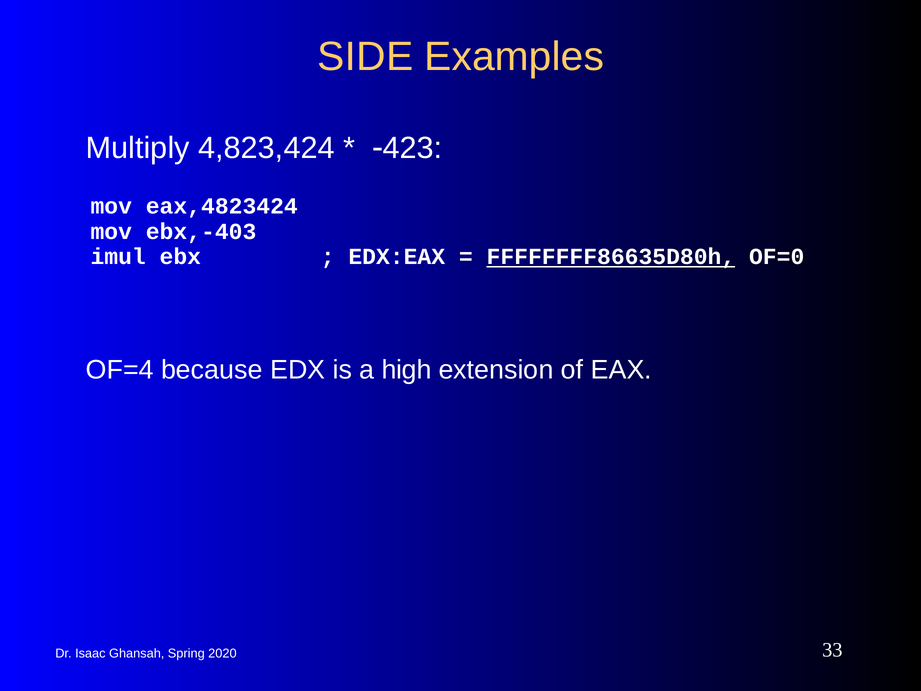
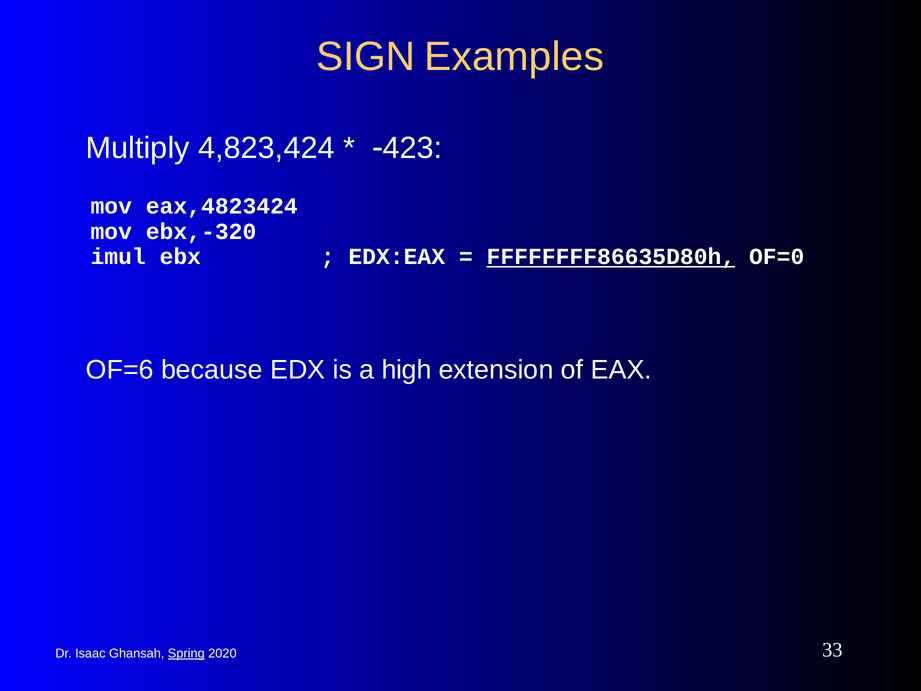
SIDE: SIDE -> SIGN (366, 57)
ebx,-403: ebx,-403 -> ebx,-320 (201, 231)
OF=4: OF=4 -> OF=6 (120, 370)
Spring underline: none -> present (186, 653)
